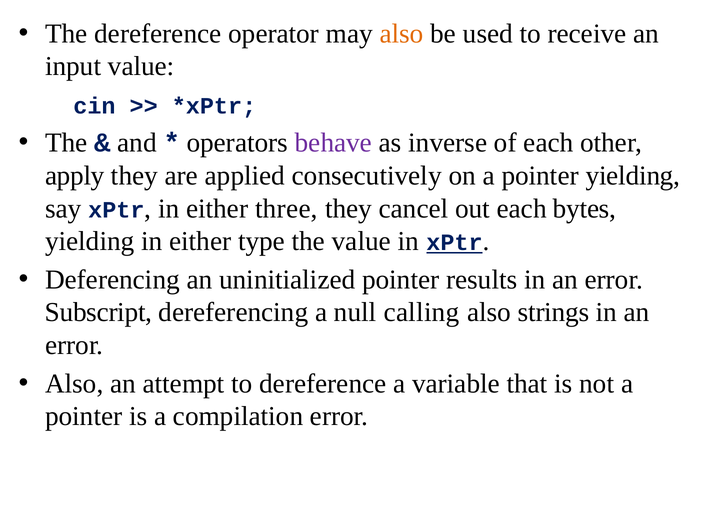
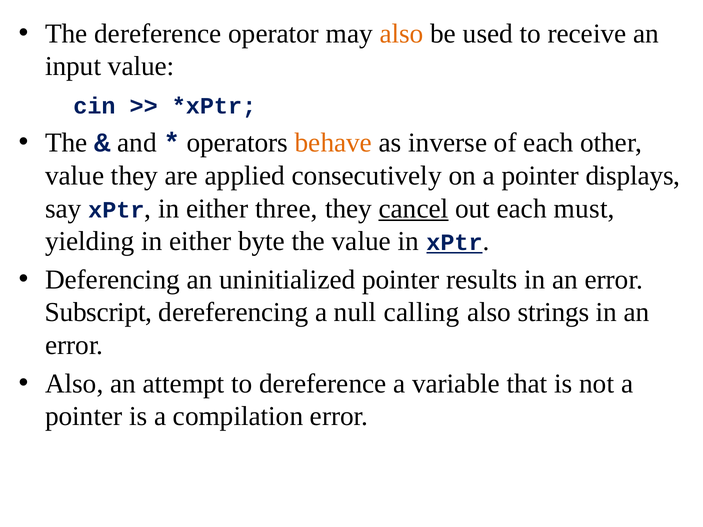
behave colour: purple -> orange (333, 143)
apply: apply -> value (75, 176)
pointer yielding: yielding -> displays (633, 176)
cancel underline: none -> present (414, 209)
bytes: bytes -> must (584, 209)
type: type -> byte (261, 241)
